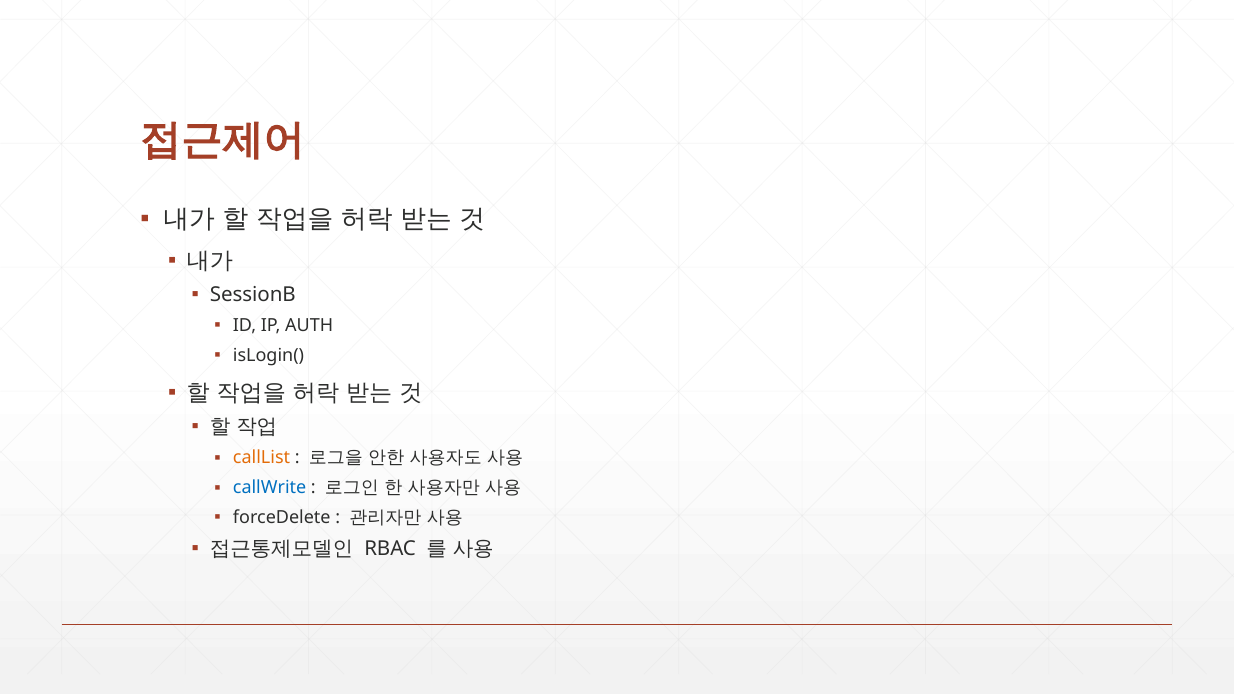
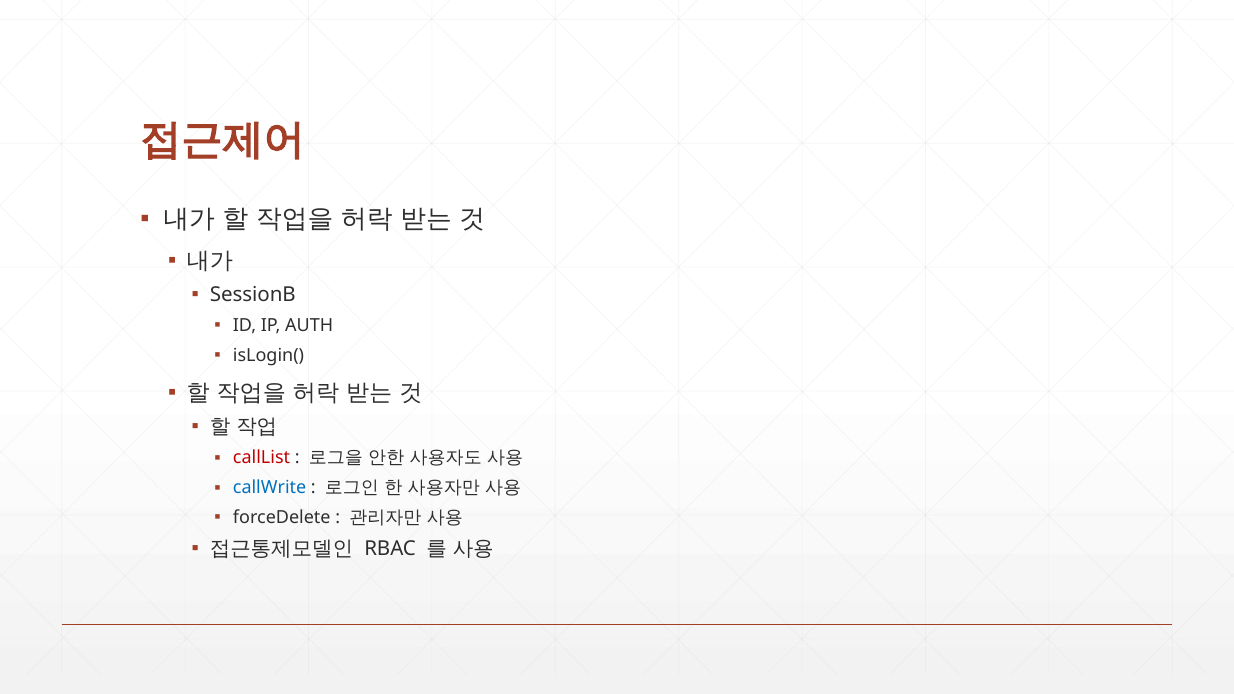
callList colour: orange -> red (262, 458)
